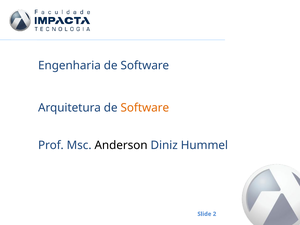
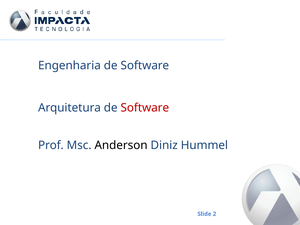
Software colour: orange -> red (145, 108)
